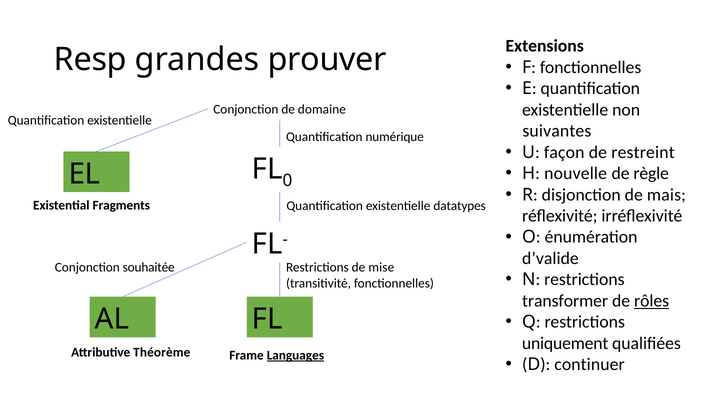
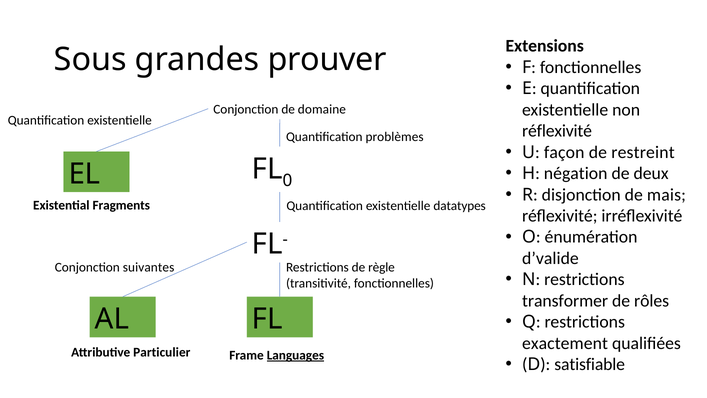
Resp: Resp -> Sous (90, 59)
suivantes: suivantes -> réflexivité (557, 131)
numérique: numérique -> problèmes (395, 137)
nouvelle: nouvelle -> négation (576, 173)
règle: règle -> deux (651, 173)
souhaitée: souhaitée -> suivantes (149, 267)
mise: mise -> règle (381, 267)
rôles underline: present -> none (652, 301)
uniquement: uniquement -> exactement (565, 343)
Théorème: Théorème -> Particulier (162, 352)
continuer: continuer -> satisfiable (590, 364)
